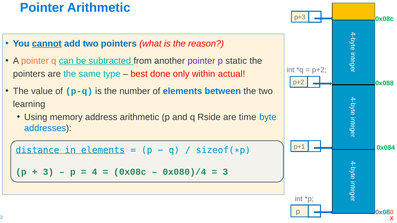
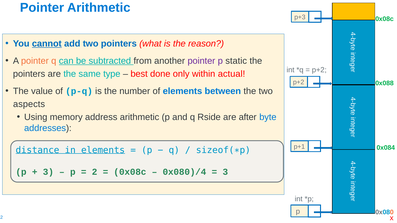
learning: learning -> aspects (29, 104)
time: time -> after (248, 117)
4: 4 -> 2 (95, 172)
